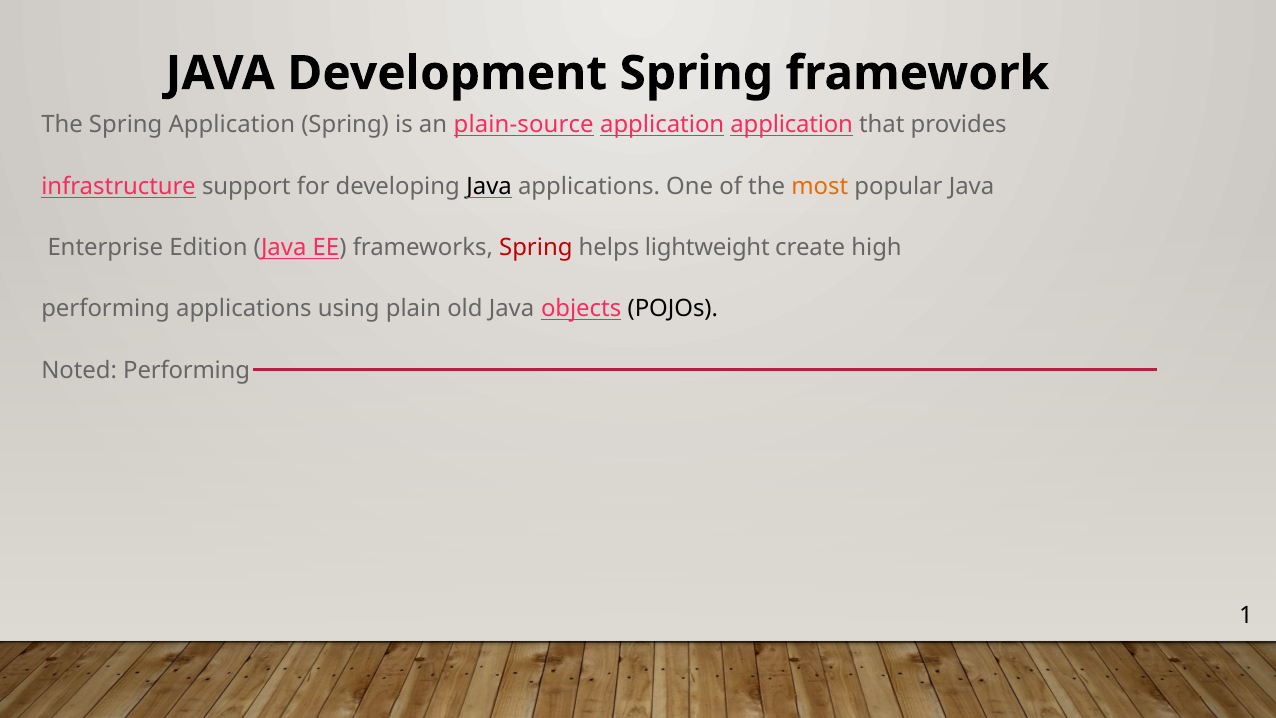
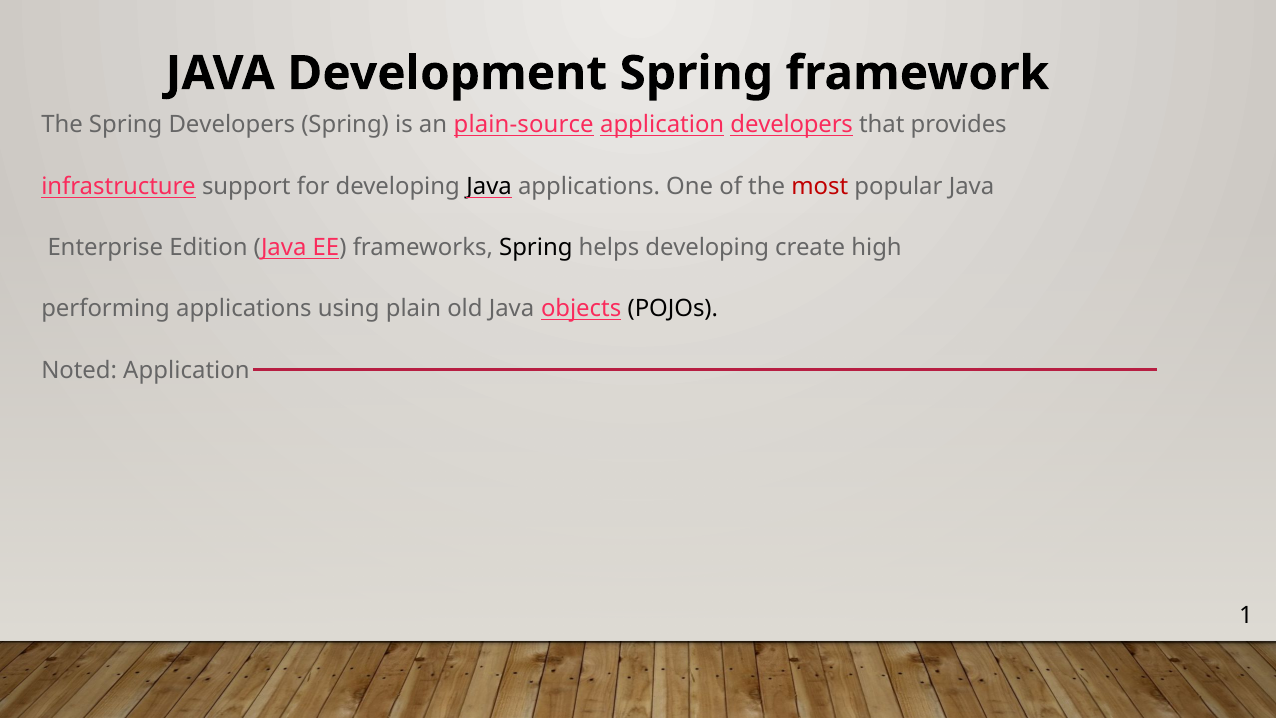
Spring Application: Application -> Developers (232, 125)
application application: application -> developers (792, 125)
most colour: orange -> red (820, 186)
Spring colour: red -> black (536, 248)
helps lightweight: lightweight -> developing (707, 248)
Noted Performing: Performing -> Application (186, 370)
